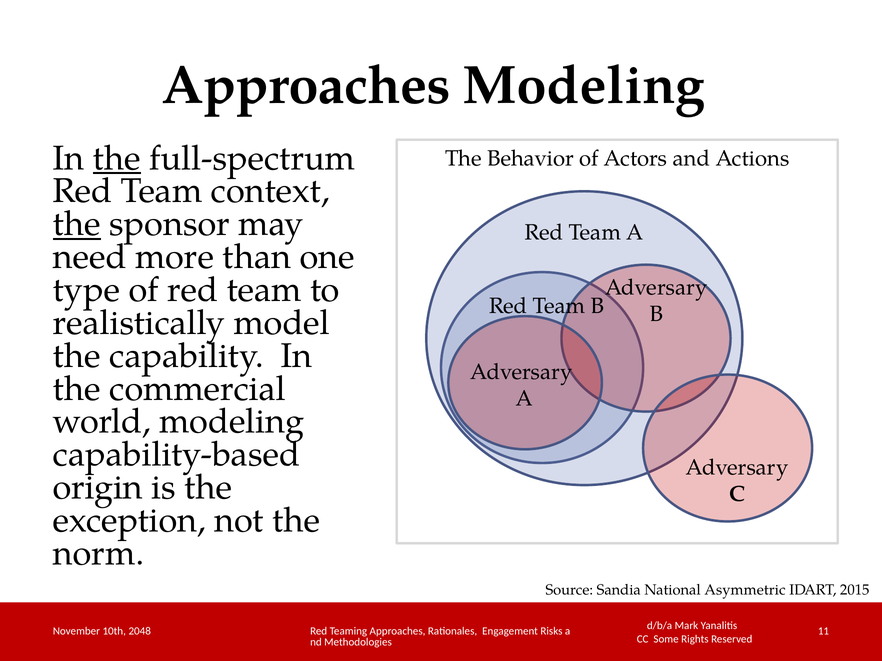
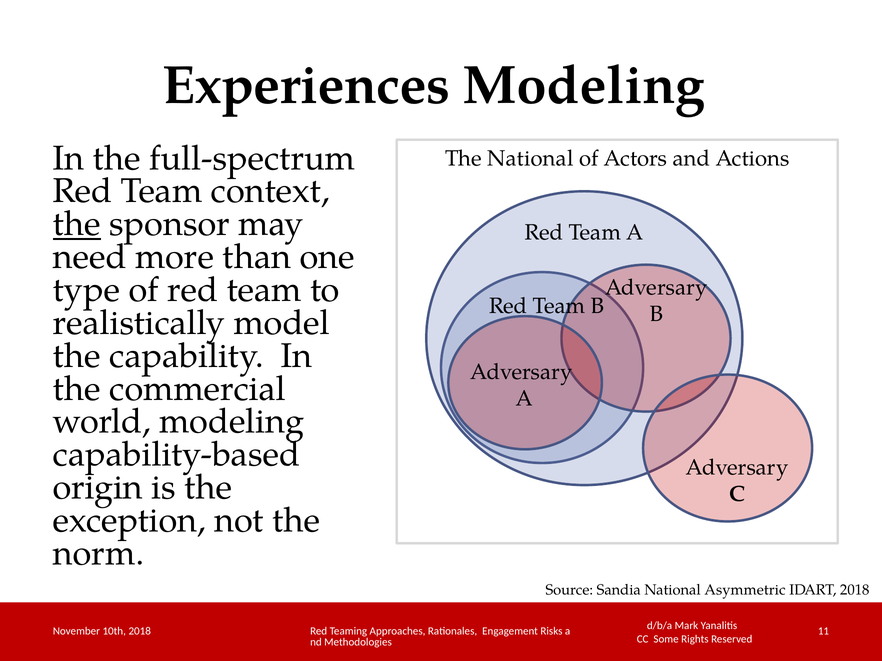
Approaches: Approaches -> Experiences (306, 85)
the underline: present -> none (117, 158)
The Behavior: Behavior -> National (530, 159)
IDART 2015: 2015 -> 2018 (855, 590)
10th 2048: 2048 -> 2018 (140, 631)
